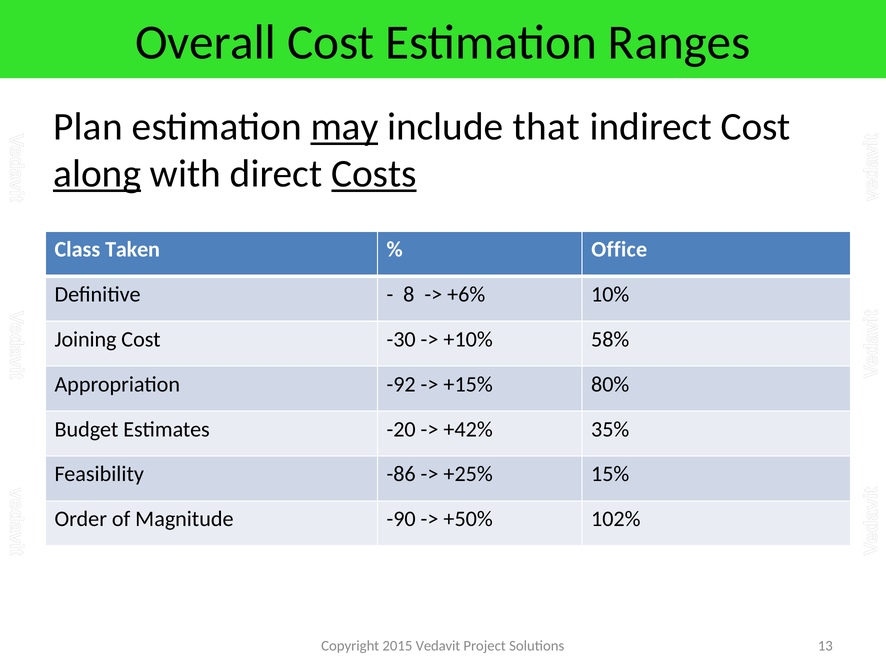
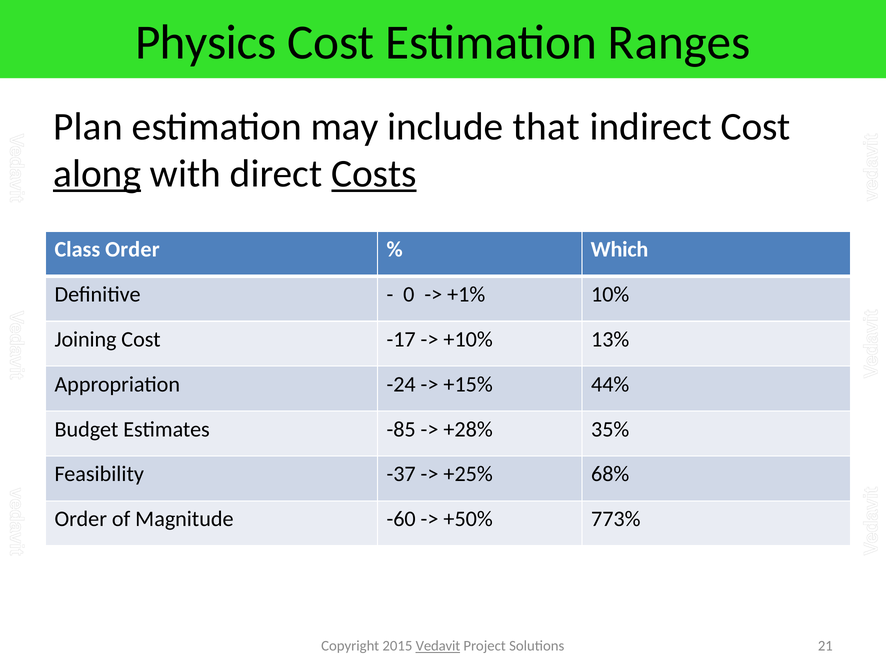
Overall: Overall -> Physics (206, 43)
may underline: present -> none (345, 127)
Class Taken: Taken -> Order (132, 250)
Office: Office -> Which (620, 250)
8: 8 -> 0 (409, 295)
+6%: +6% -> +1% (466, 295)
-30: -30 -> -17 (401, 340)
58%: 58% -> 13% (610, 340)
-92: -92 -> -24 (401, 385)
80%: 80% -> 44% (610, 385)
-20: -20 -> -85 (401, 430)
+42%: +42% -> +28% (468, 430)
-86: -86 -> -37 (401, 474)
15%: 15% -> 68% (610, 474)
-90: -90 -> -60 (401, 519)
102%: 102% -> 773% (616, 519)
Vedavit underline: none -> present (438, 647)
13: 13 -> 21 (825, 646)
